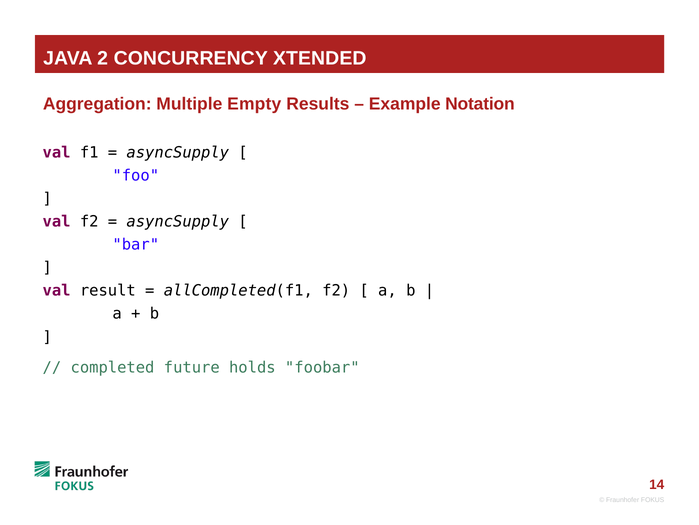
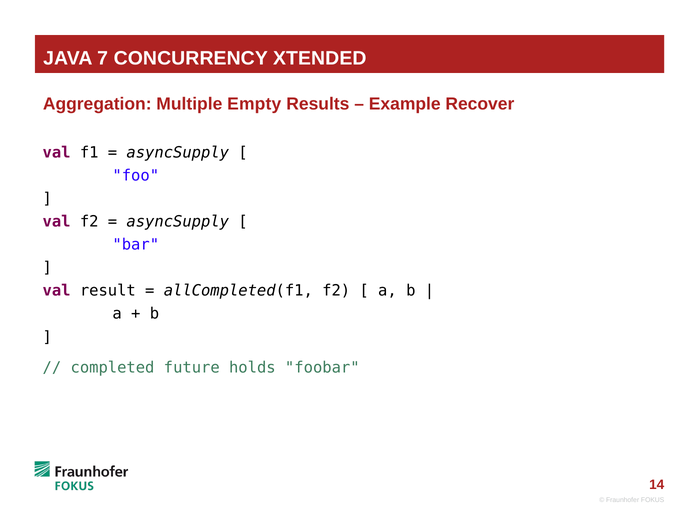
2: 2 -> 7 (103, 58)
Notation: Notation -> Recover (480, 104)
